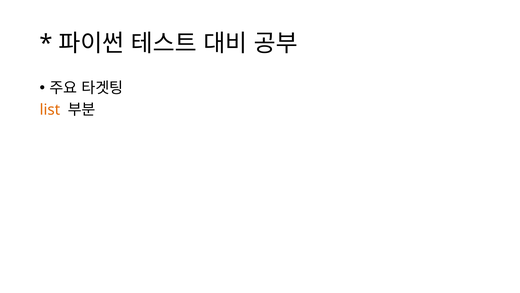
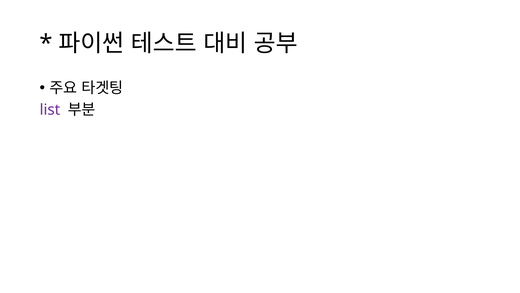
list colour: orange -> purple (50, 110)
